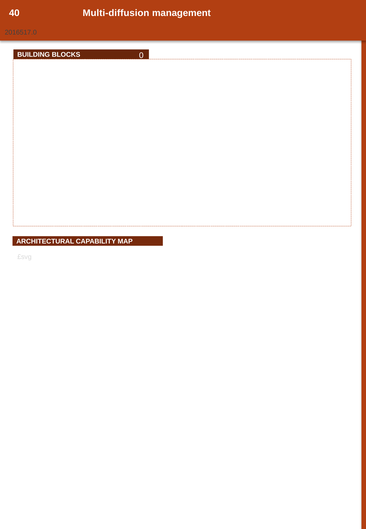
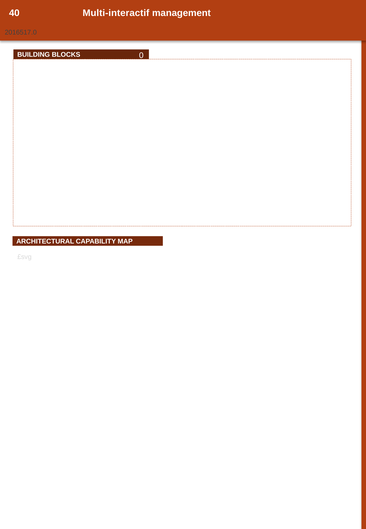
Multi-diffusion: Multi-diffusion -> Multi-interactif (116, 13)
